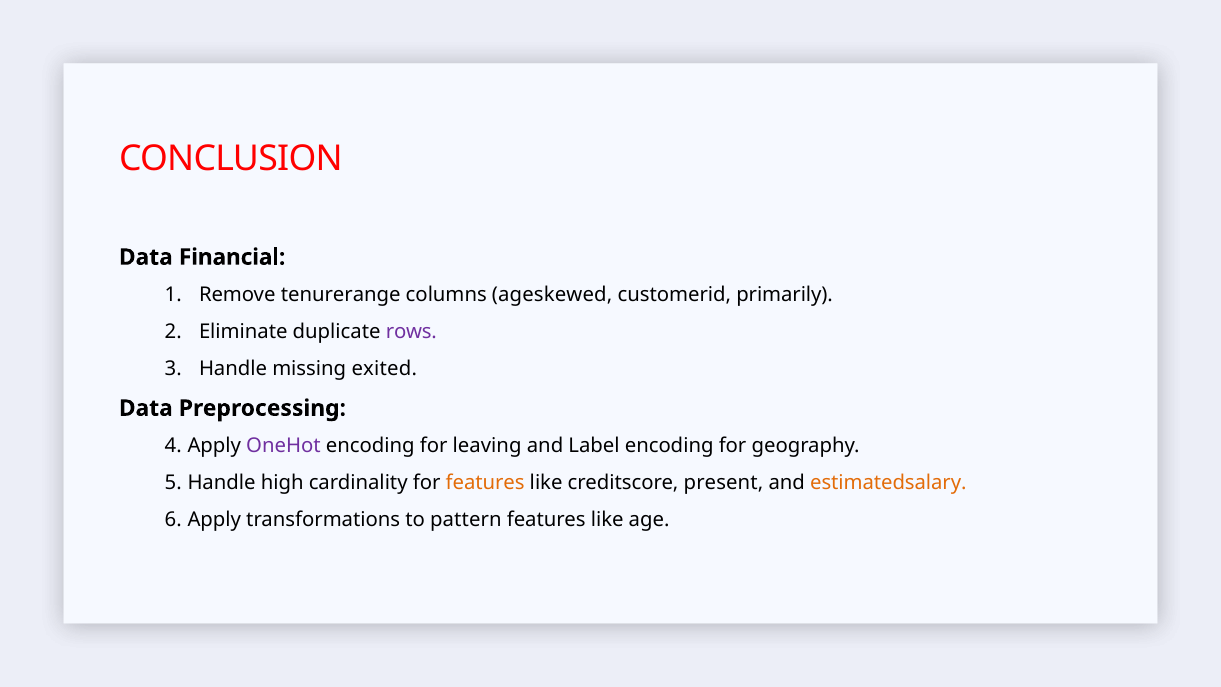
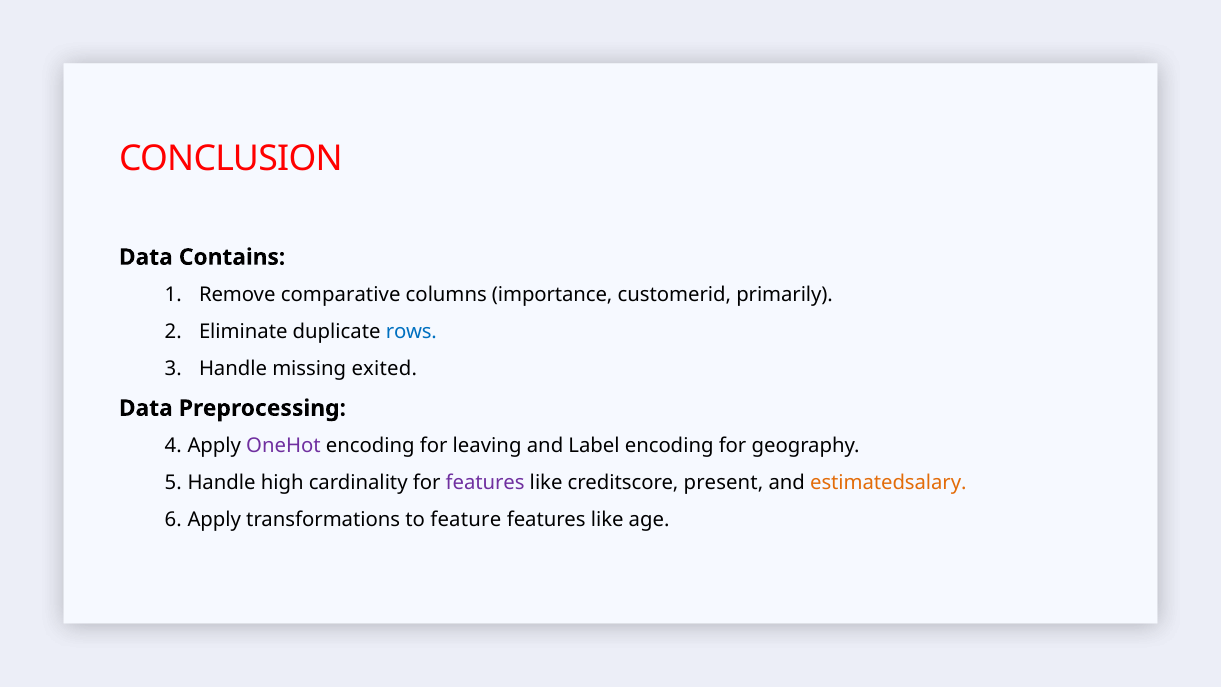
Financial: Financial -> Contains (232, 257)
tenurerange: tenurerange -> comparative (341, 295)
ageskewed: ageskewed -> importance (552, 295)
rows colour: purple -> blue (411, 332)
features colour: orange -> purple (485, 483)
pattern: pattern -> feature (466, 519)
